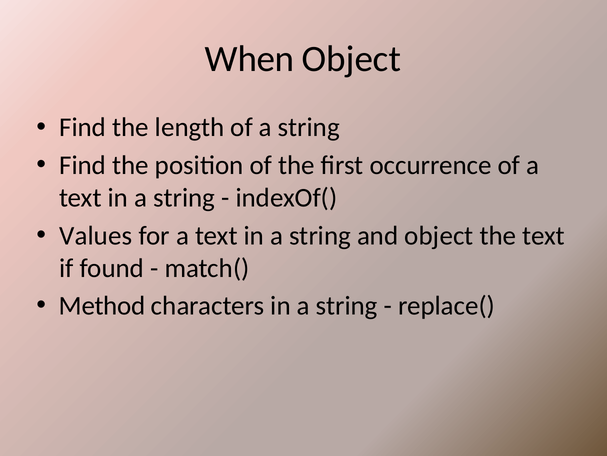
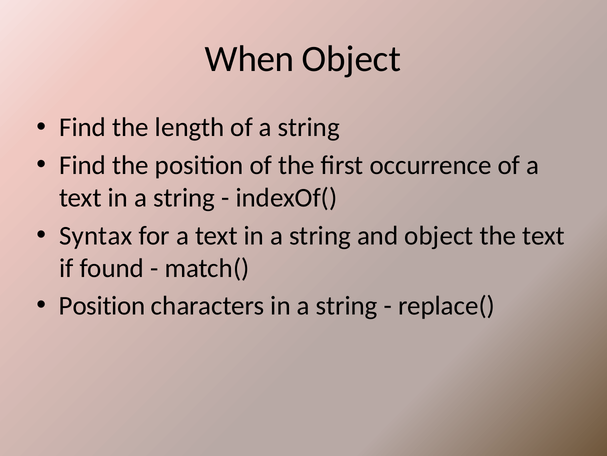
Values: Values -> Syntax (96, 235)
Method: Method -> Position (102, 305)
